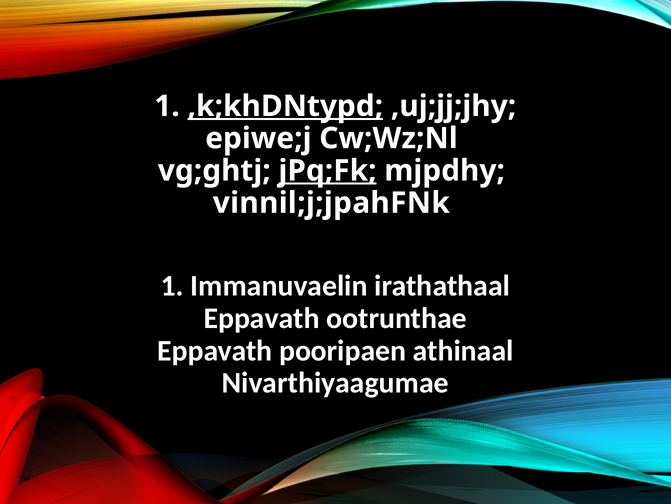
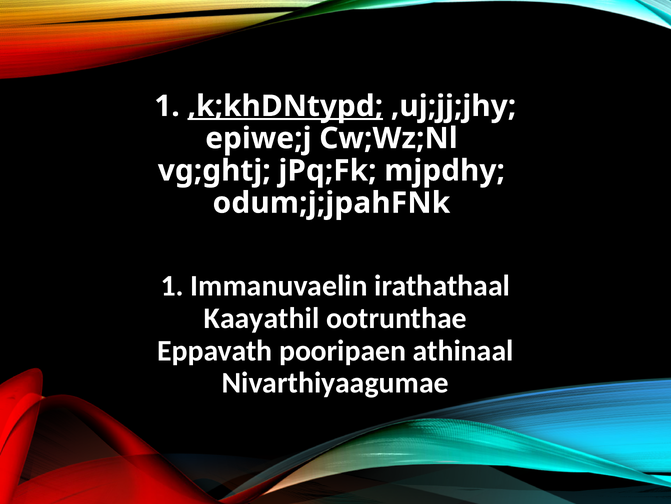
jPq;Fk underline: present -> none (328, 170)
vinnil;j;jpahFNk: vinnil;j;jpahFNk -> odum;j;jpahFNk (331, 203)
Eppavath: Eppavath -> Kaayathil (262, 318)
